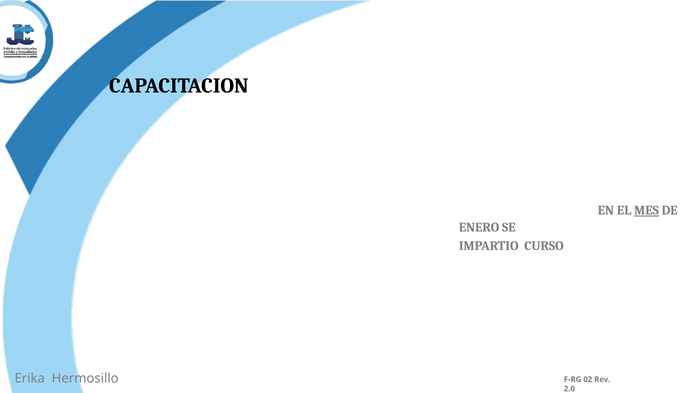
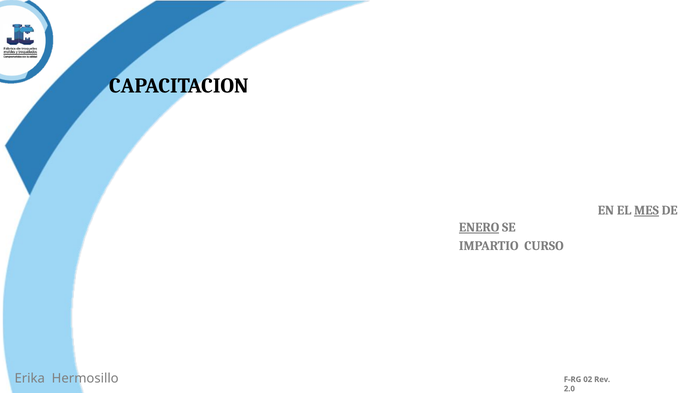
ENERO underline: none -> present (479, 227)
